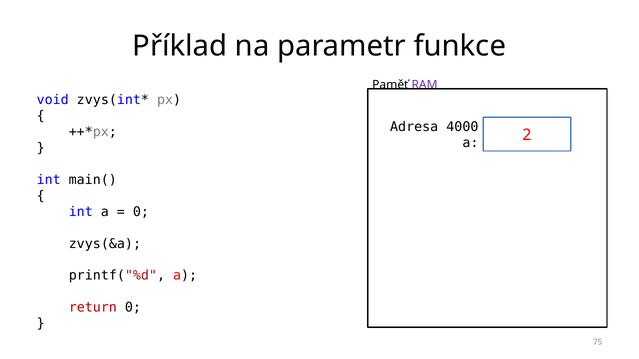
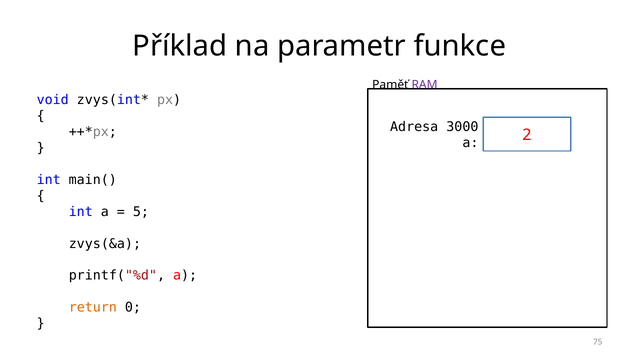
4000: 4000 -> 3000 (462, 127)
0: 0 -> 5 (141, 212)
return colour: red -> orange (93, 308)
